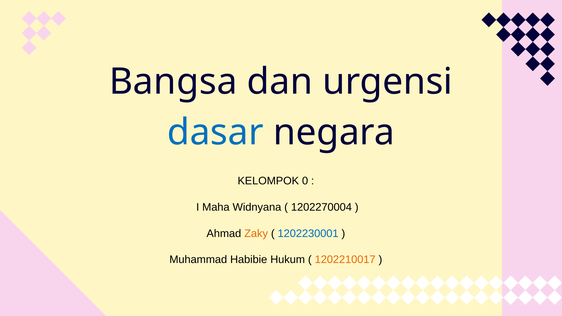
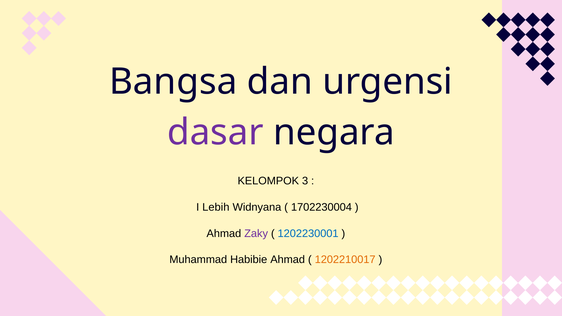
dasar colour: blue -> purple (215, 132)
0: 0 -> 3 (305, 181)
Maha: Maha -> Lebih (216, 207)
1202270004: 1202270004 -> 1702230004 (321, 207)
Zaky colour: orange -> purple (256, 234)
Habibie Hukum: Hukum -> Ahmad (288, 260)
